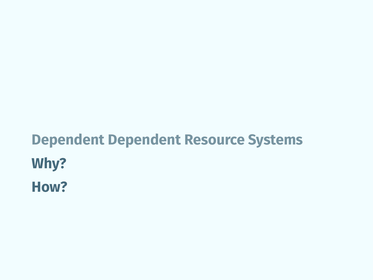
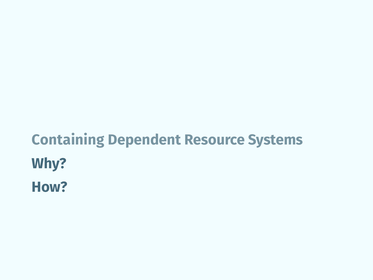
Dependent: Dependent -> Containing (68, 140)
